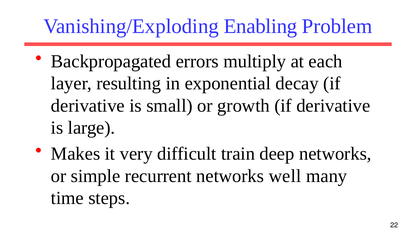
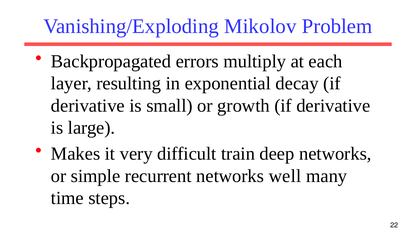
Enabling: Enabling -> Mikolov (260, 26)
